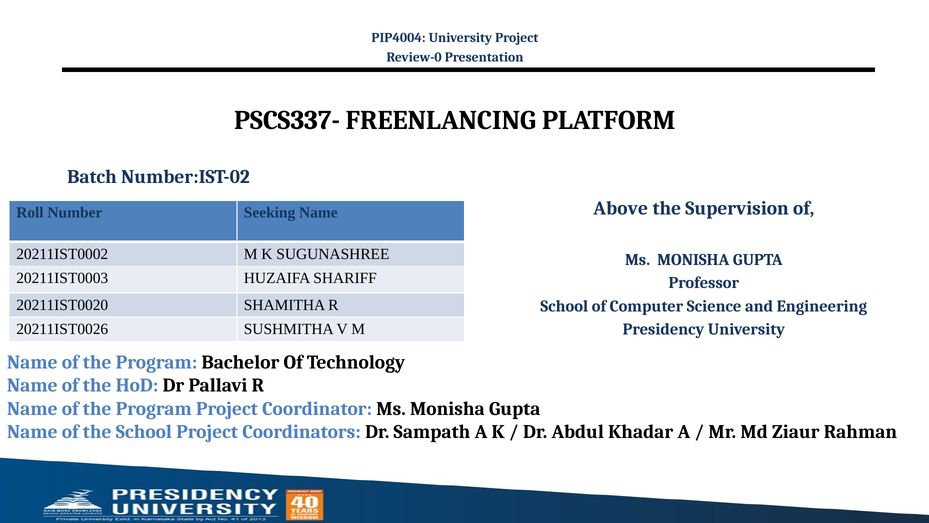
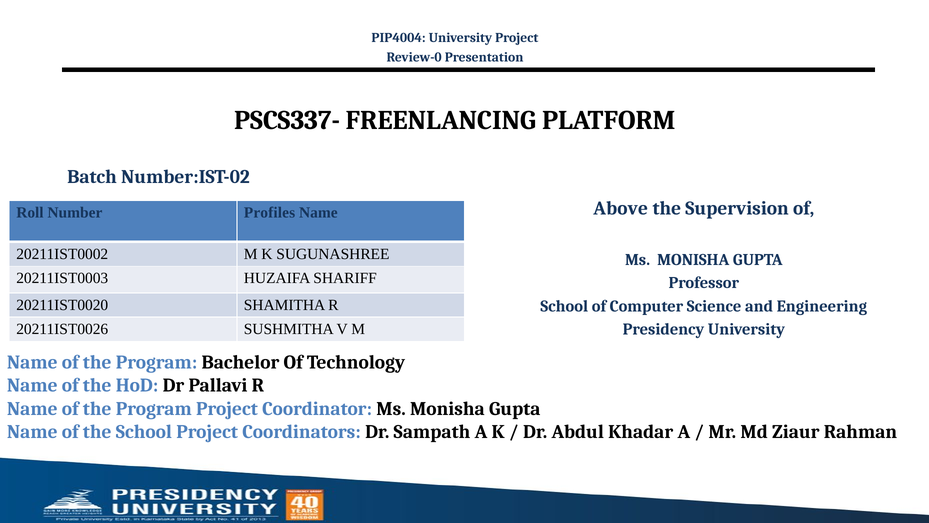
Seeking: Seeking -> Profiles (270, 213)
